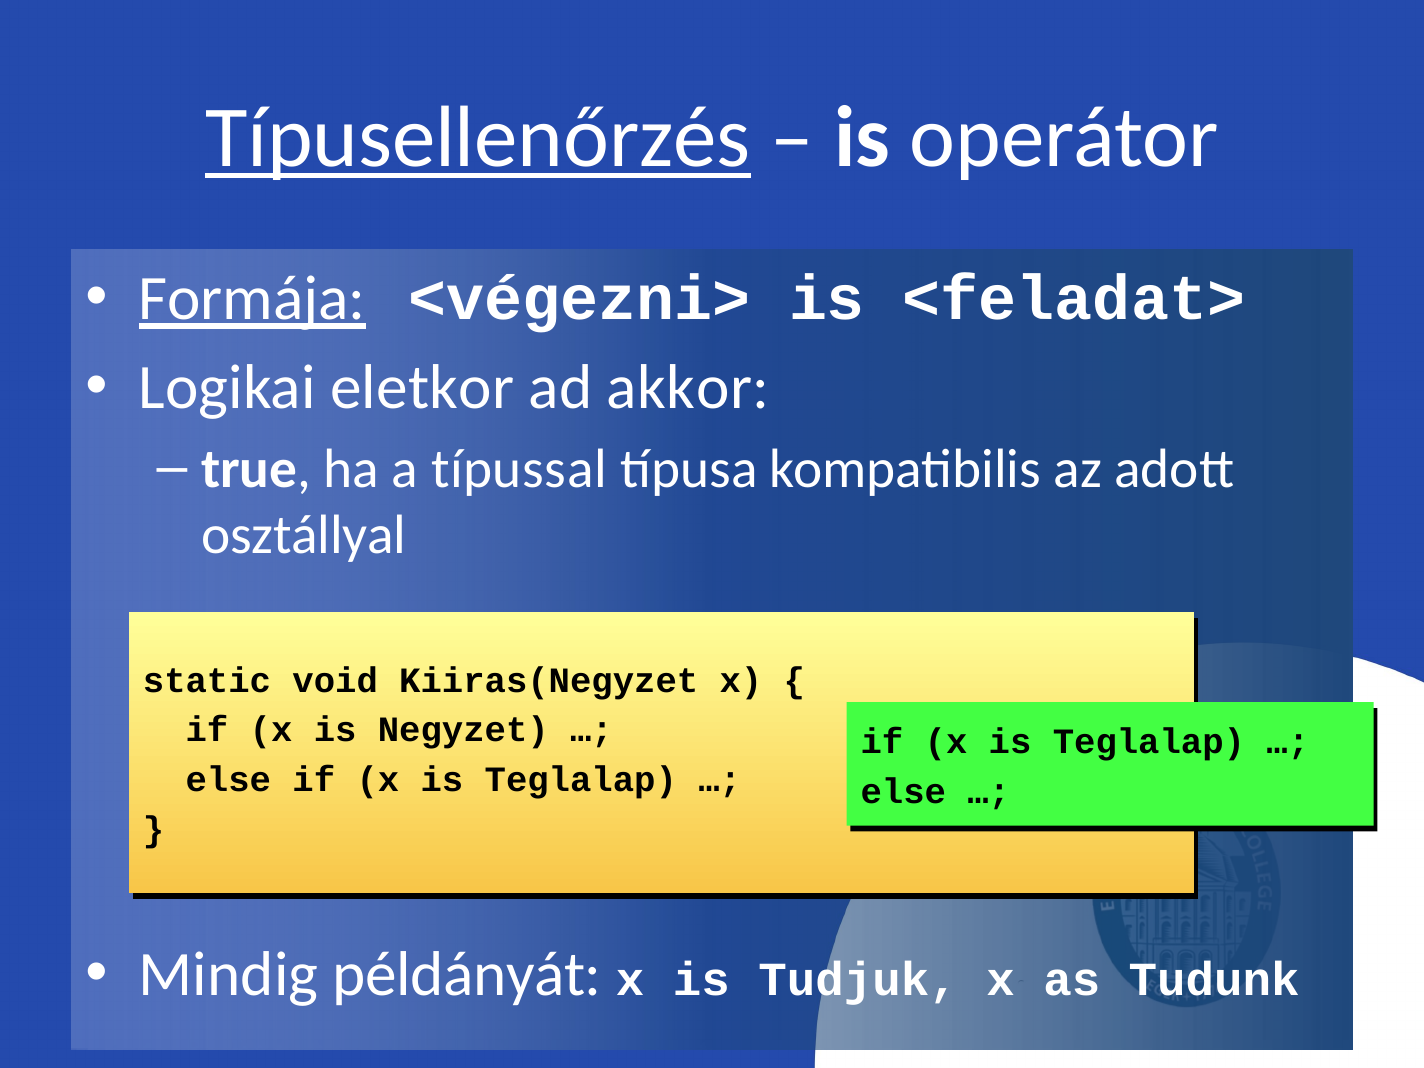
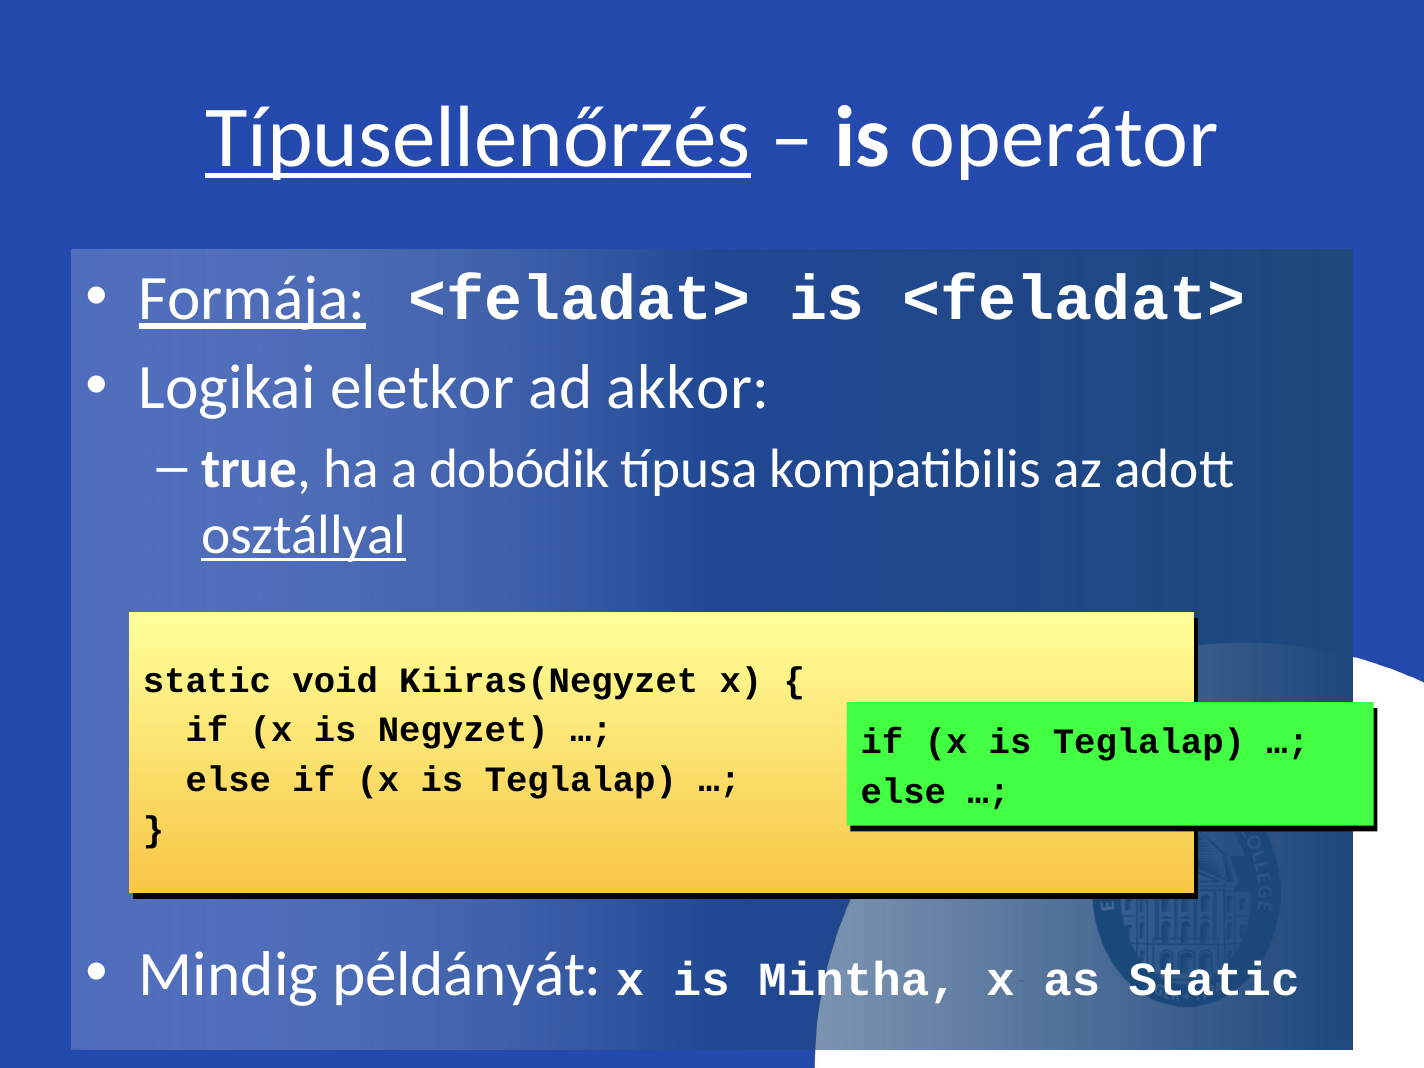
<végezni>: <végezni> -> <feladat> (580, 299)
típussal: típussal -> dobódik (519, 469)
osztállyal underline: none -> present (304, 535)
Tudjuk: Tudjuk -> Mintha (858, 980)
as Tudunk: Tudunk -> Static (1214, 980)
